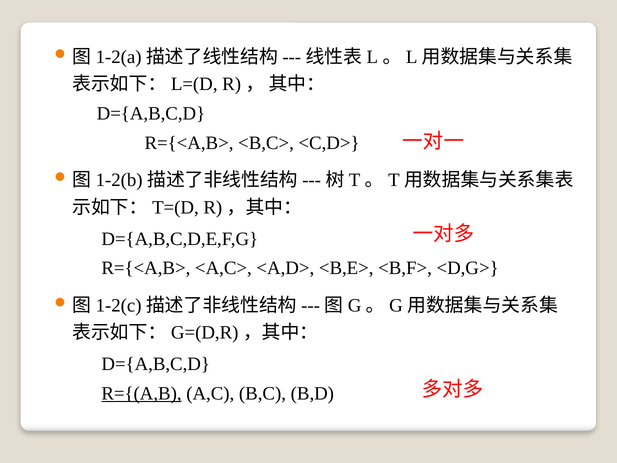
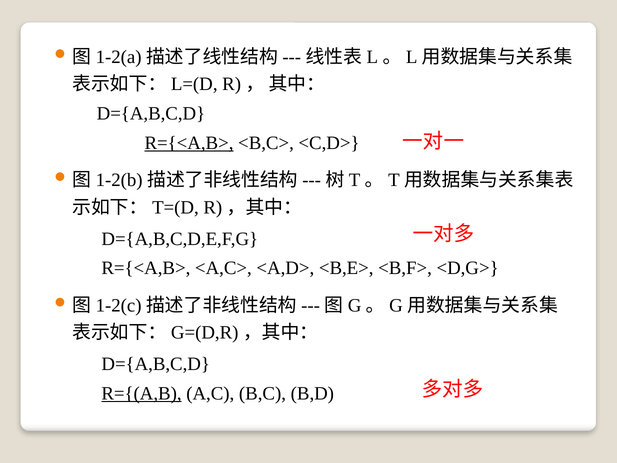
R={<A,B> underline: none -> present (189, 143)
